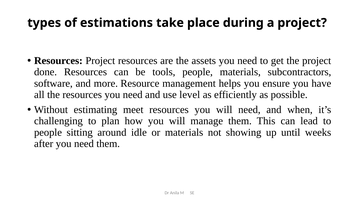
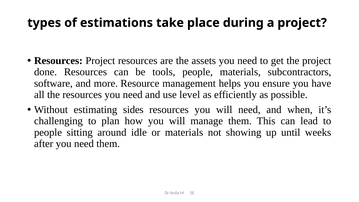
meet: meet -> sides (133, 110)
